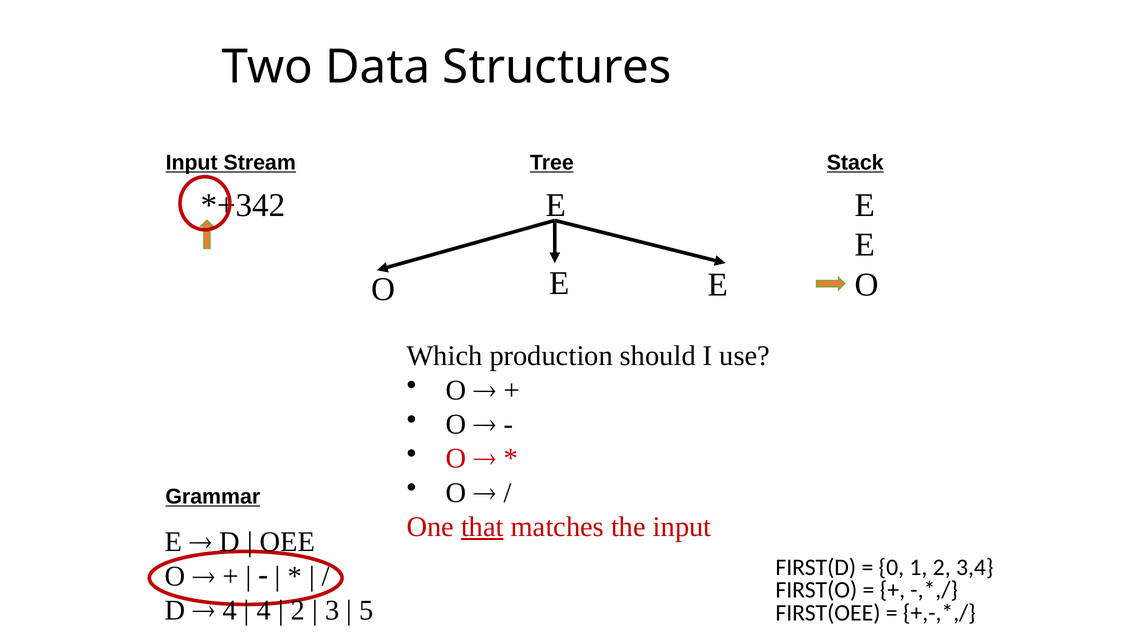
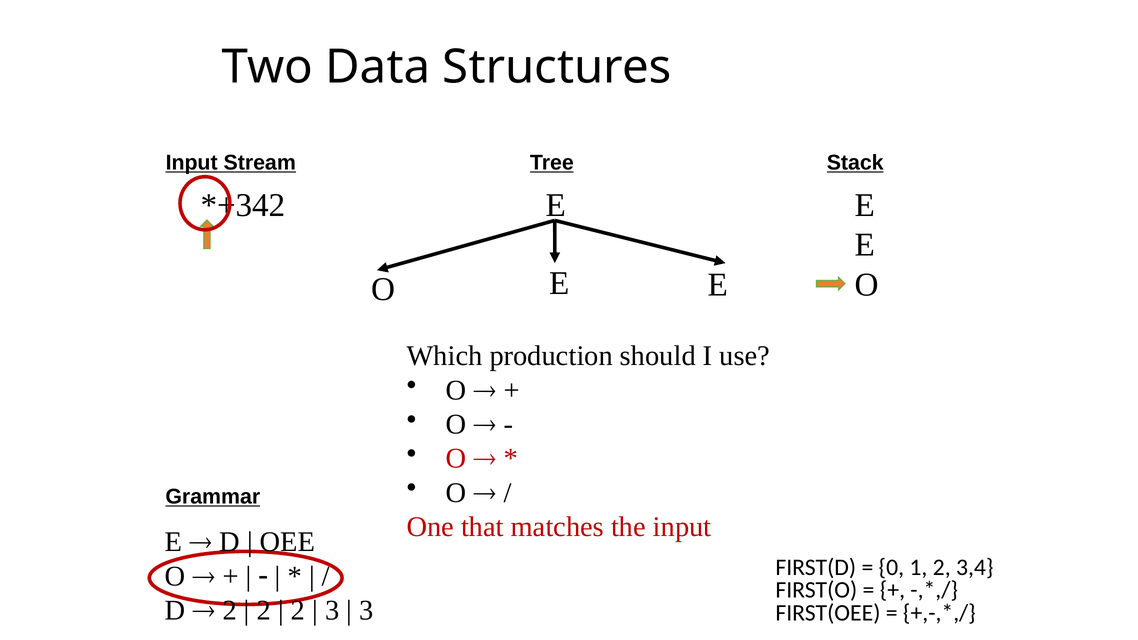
that underline: present -> none (482, 527)
4: 4 -> 2 (230, 610)
4: 4 -> 2 (264, 610)
5: 5 -> 3 (366, 610)
